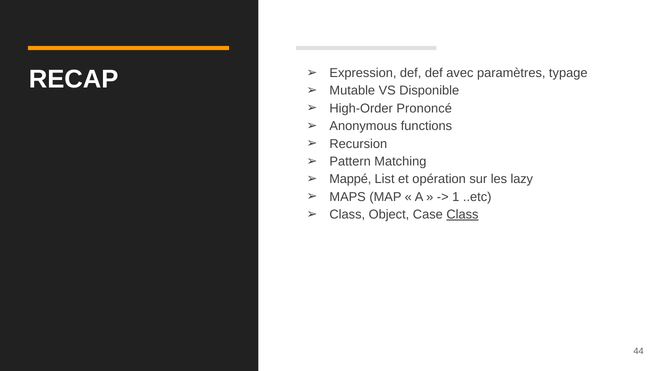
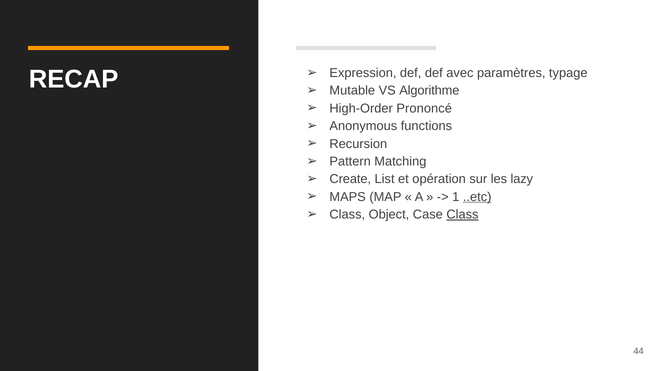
Disponible: Disponible -> Algorithme (429, 91)
Mappé: Mappé -> Create (350, 179)
..etc underline: none -> present (477, 197)
